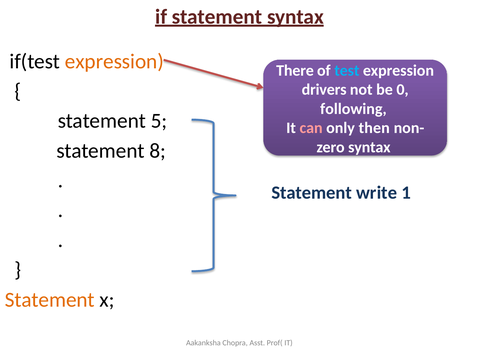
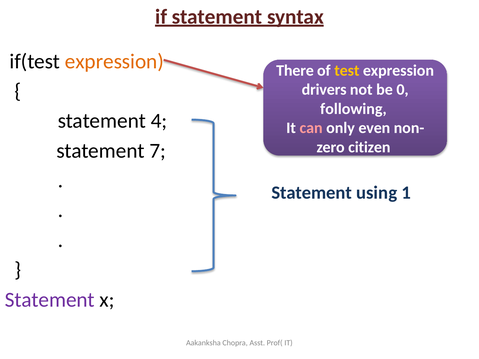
test colour: light blue -> yellow (347, 71)
5: 5 -> 4 (159, 121)
then: then -> even (374, 128)
syntax: syntax -> citizen (369, 147)
8: 8 -> 7 (158, 151)
write: write -> using (377, 193)
Statement colour: orange -> purple (50, 300)
